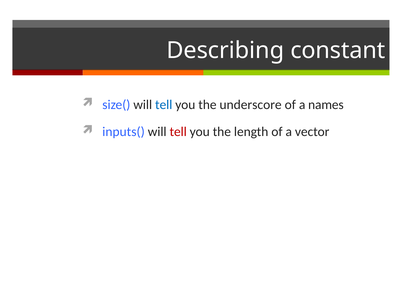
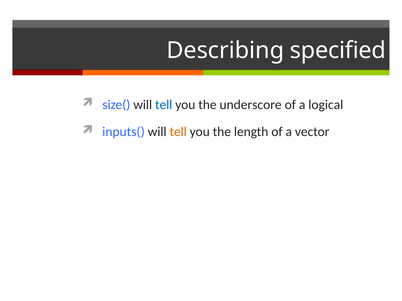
constant: constant -> specified (338, 51)
names: names -> logical (326, 105)
tell colour: red -> orange (178, 132)
